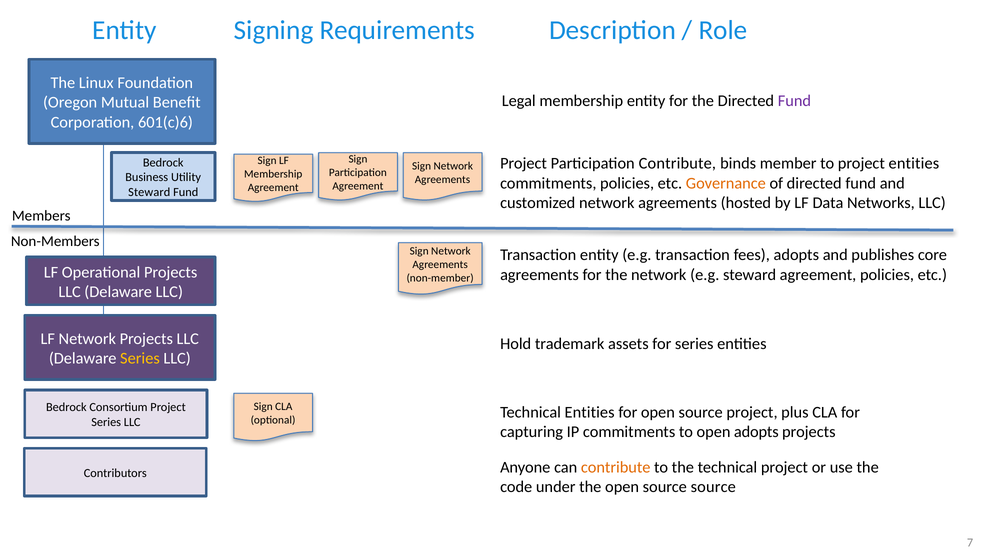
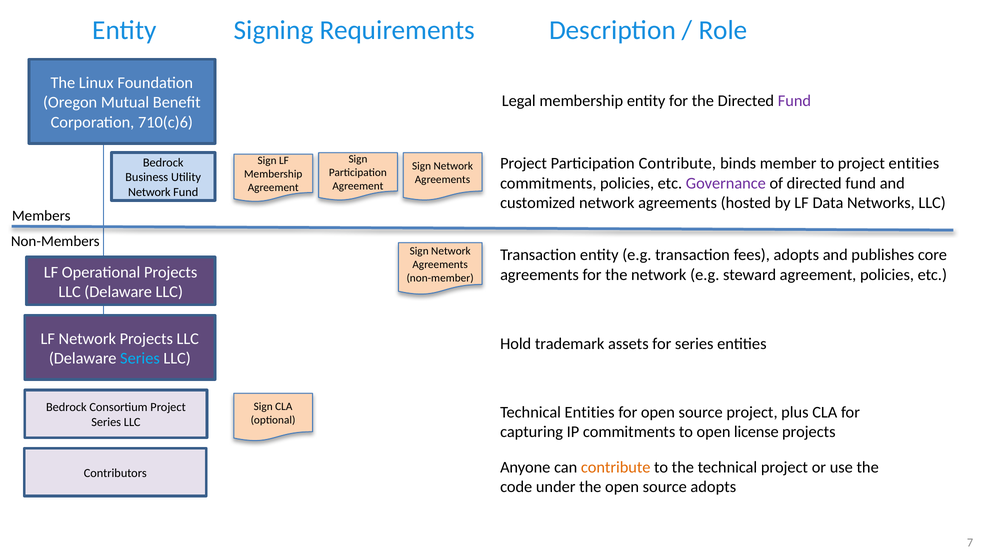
601(c)6: 601(c)6 -> 710(c)6 (165, 122)
Governance colour: orange -> purple (726, 183)
Steward: Steward -> Network (149, 192)
Series colour: yellow -> light blue (140, 358)
open adopts: adopts -> license (756, 432)
source source: source -> adopts (713, 487)
